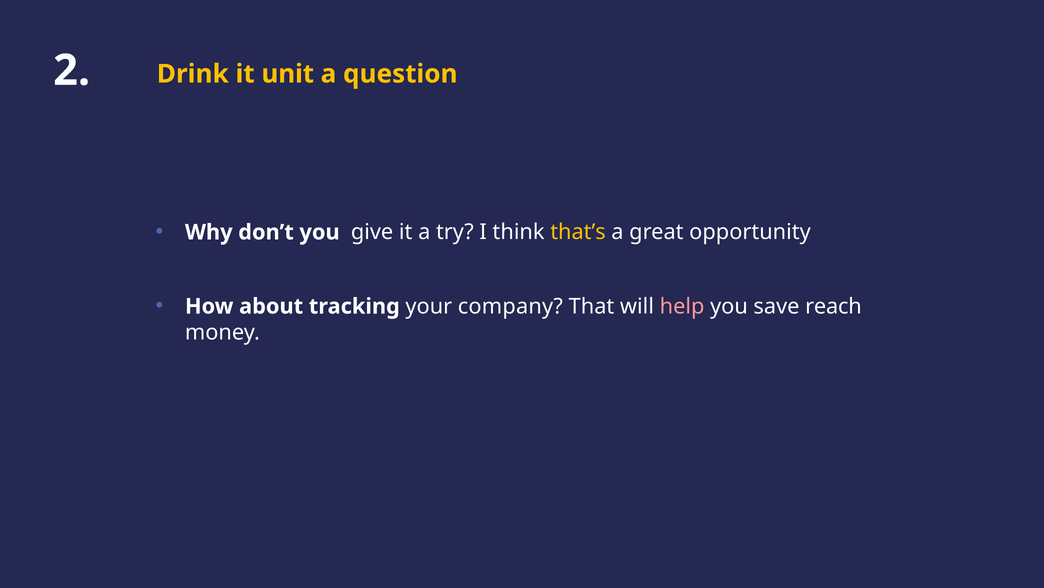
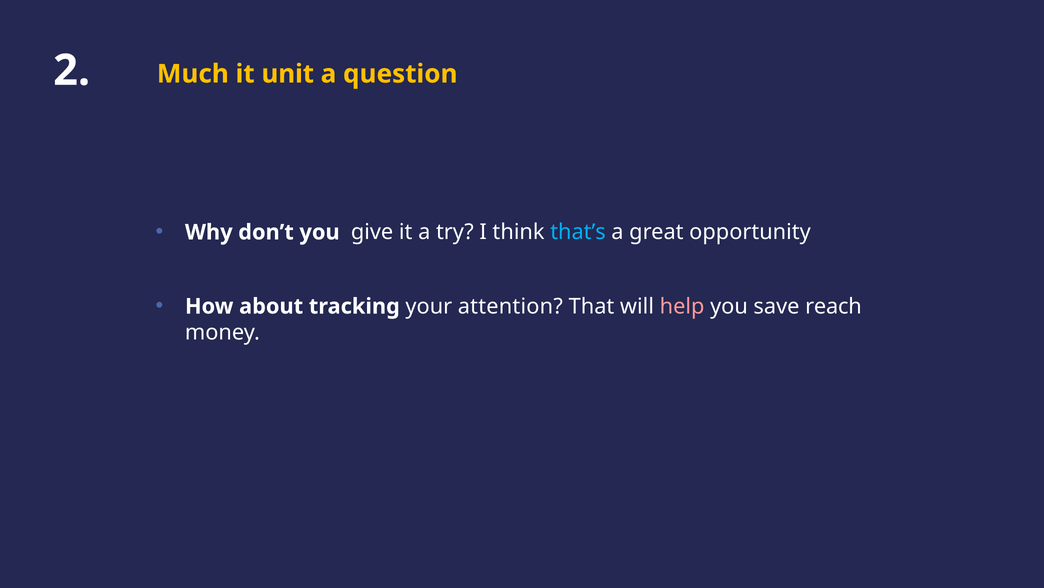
Drink: Drink -> Much (193, 74)
that’s colour: yellow -> light blue (578, 232)
company: company -> attention (510, 306)
